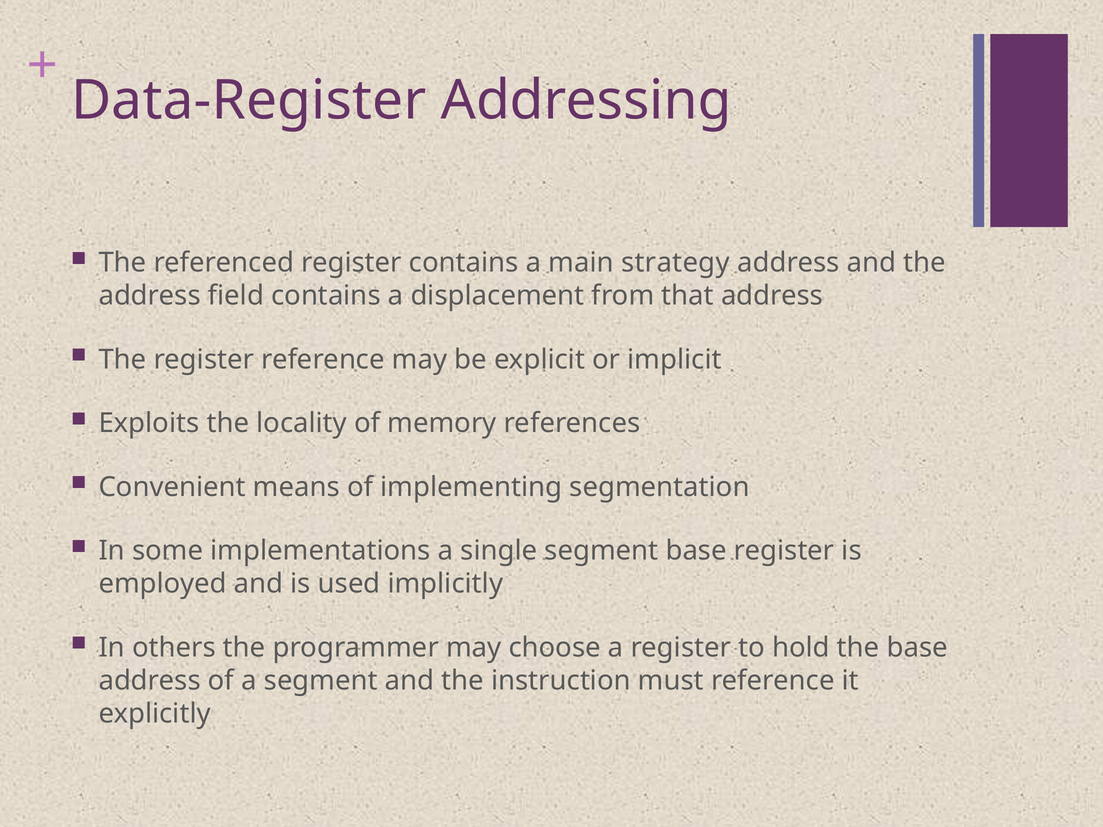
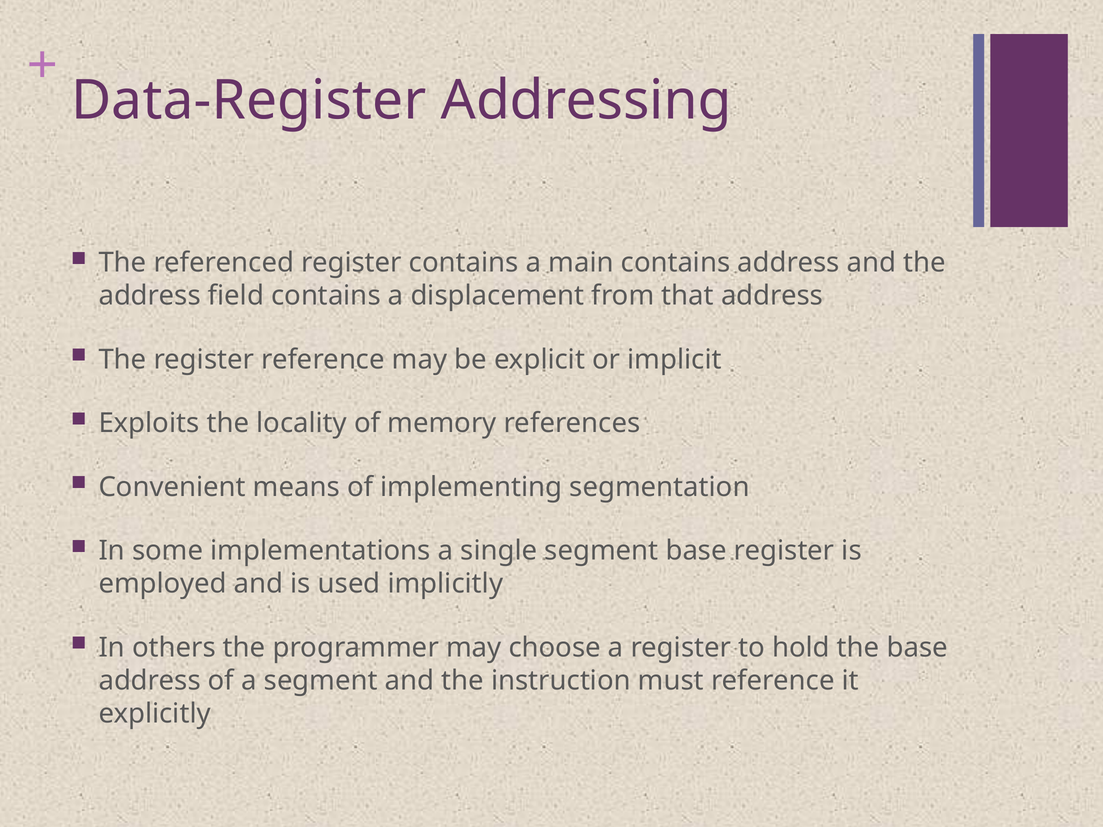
main strategy: strategy -> contains (676, 263)
